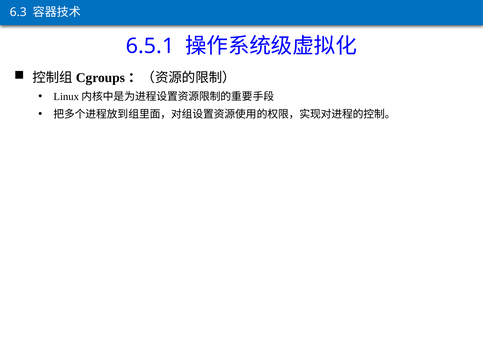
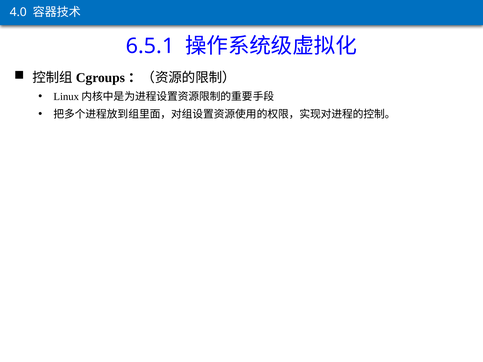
6.3: 6.3 -> 4.0 (18, 12)
